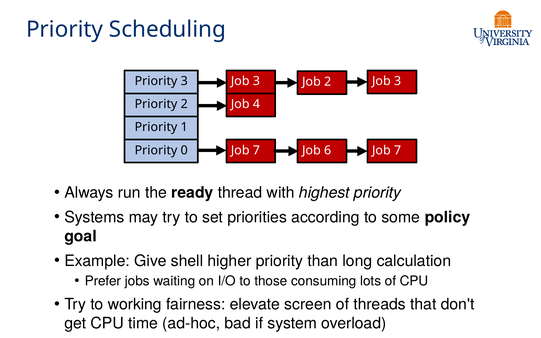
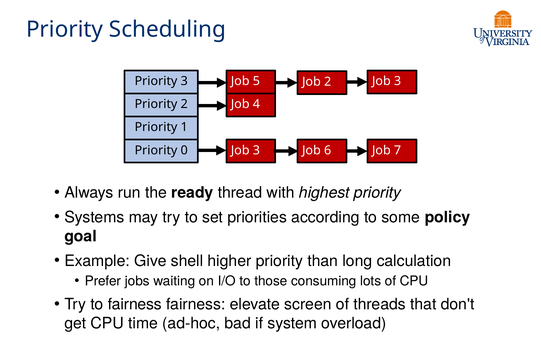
3: 3 -> 5 (256, 81)
0 Job 7: 7 -> 3 (256, 150)
to working: working -> fairness (135, 305)
